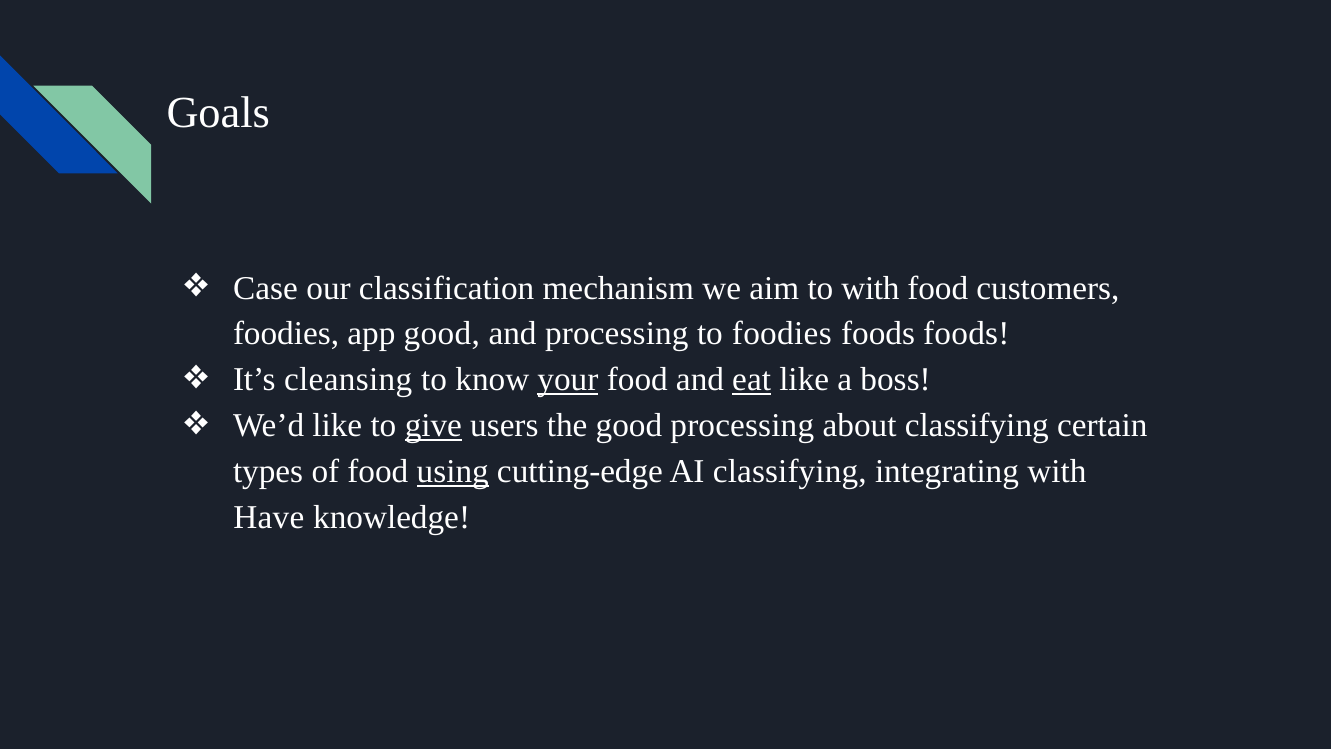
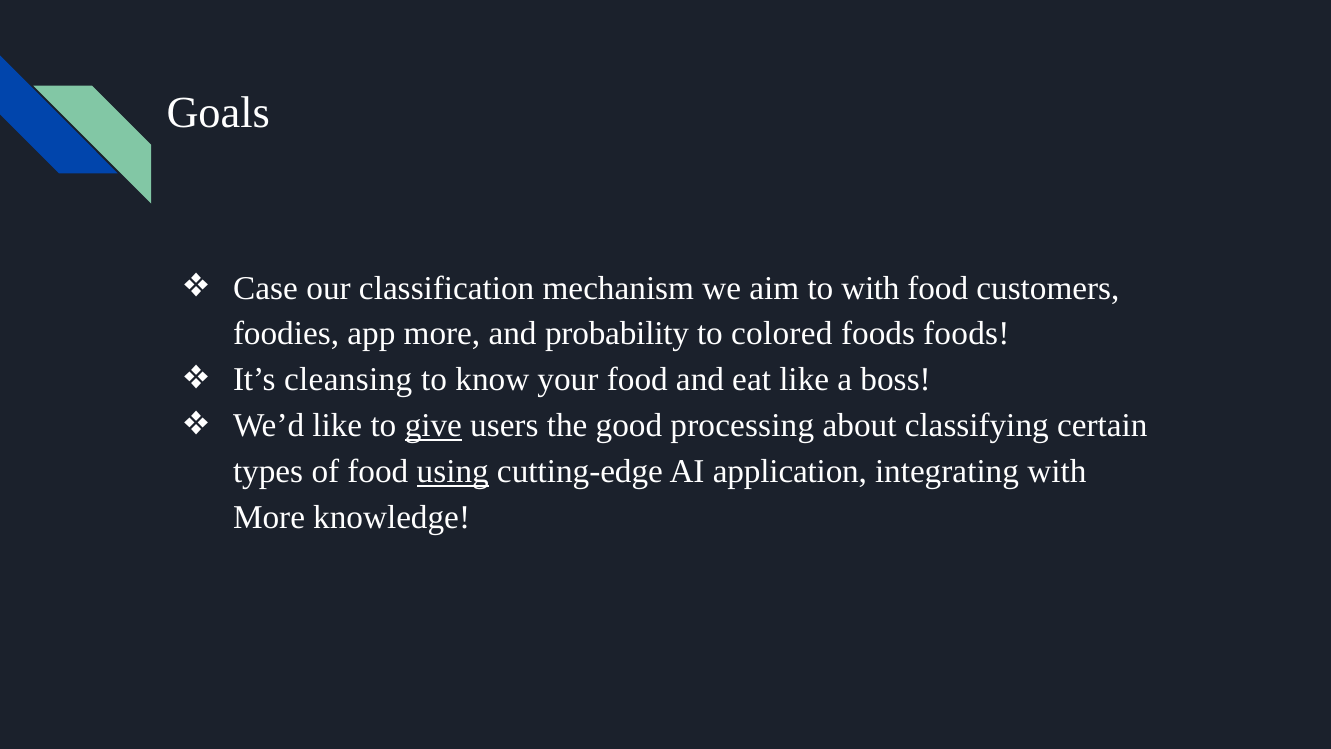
app good: good -> more (442, 334)
and processing: processing -> probability (617, 334)
to foodies: foodies -> colored (782, 334)
your underline: present -> none (568, 380)
eat underline: present -> none (752, 380)
AI classifying: classifying -> application (790, 472)
Have: Have -> More (269, 517)
